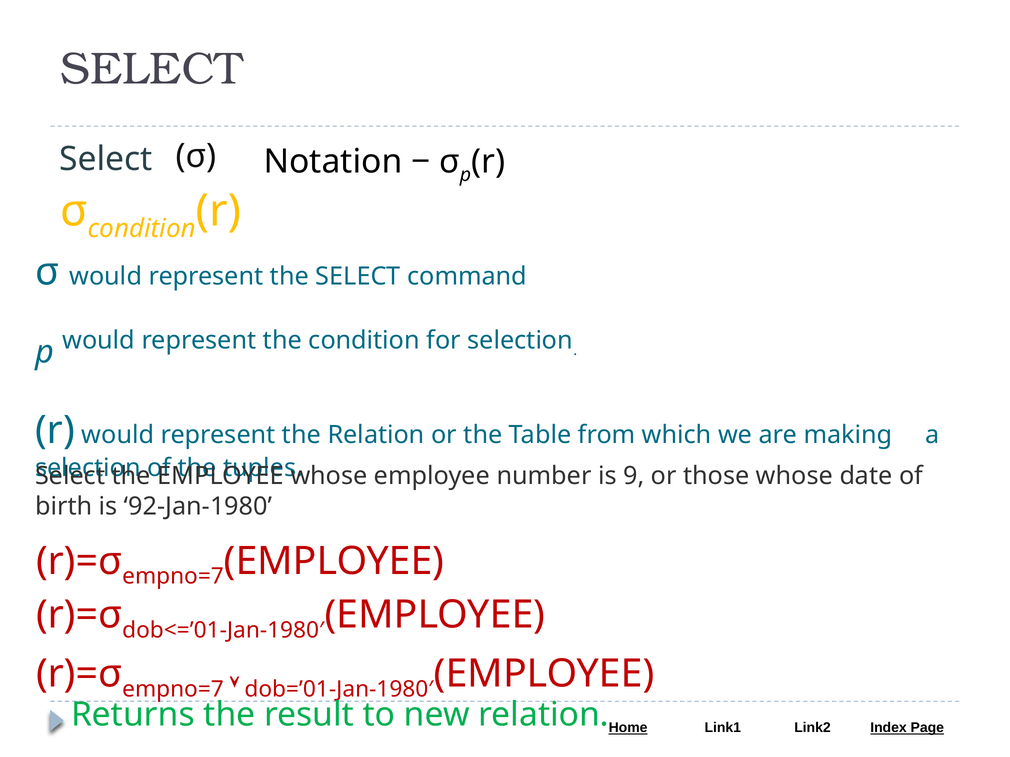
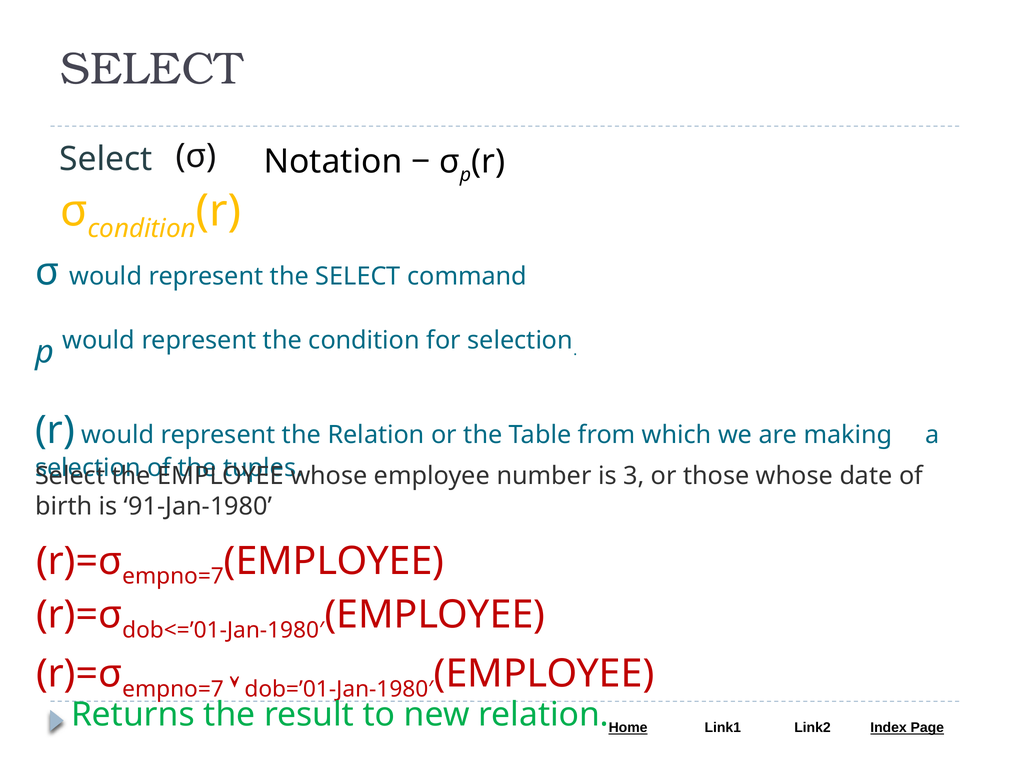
9: 9 -> 3 (634, 476)
92-Jan-1980: 92-Jan-1980 -> 91-Jan-1980 (198, 507)
